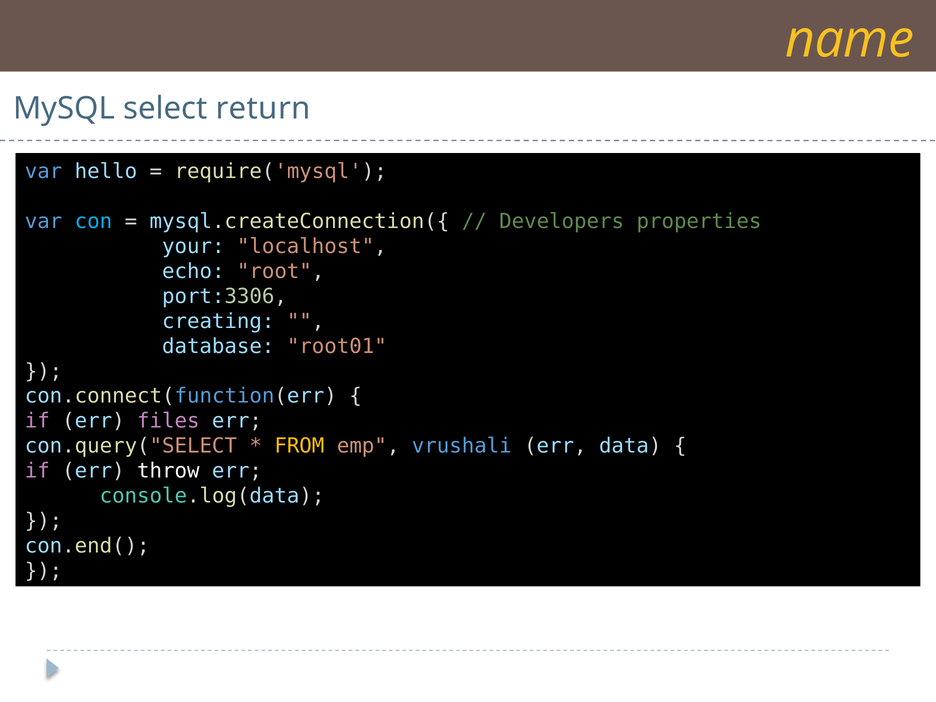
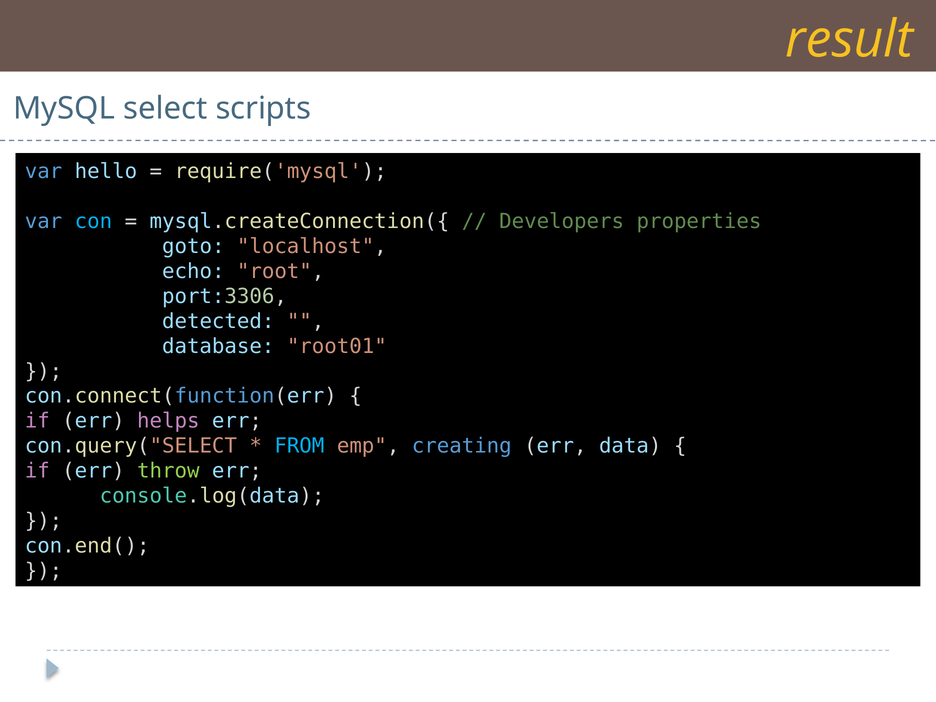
name: name -> result (849, 39)
return: return -> scripts (263, 108)
your: your -> goto (193, 246)
creating: creating -> detected (218, 321)
files: files -> helps (168, 421)
FROM colour: yellow -> light blue (299, 446)
vrushali: vrushali -> creating (462, 446)
throw colour: white -> light green (168, 471)
